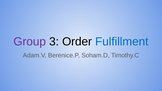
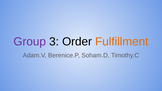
Fulfillment colour: blue -> orange (122, 42)
